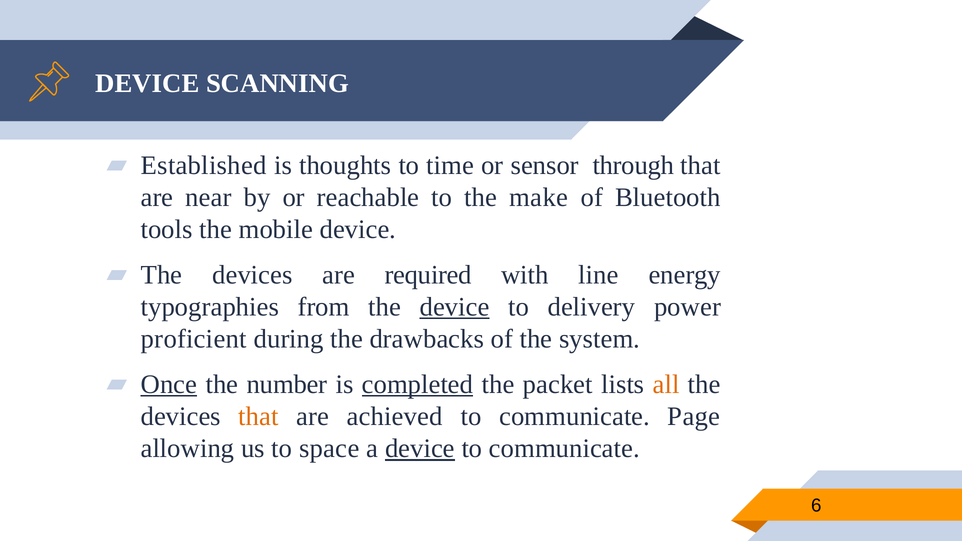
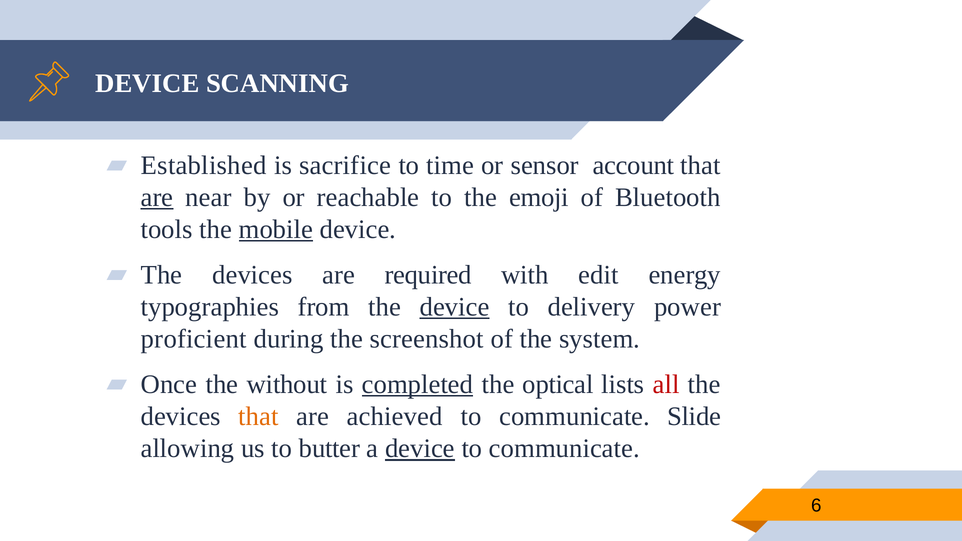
thoughts: thoughts -> sacrifice (345, 165)
through: through -> account (633, 165)
are underline: none -> present (157, 197)
make: make -> emoji (539, 197)
mobile underline: none -> present (276, 229)
line: line -> edit (599, 275)
drawbacks: drawbacks -> screenshot (427, 339)
Once underline: present -> none (169, 384)
number: number -> without (287, 384)
packet: packet -> optical (558, 384)
all colour: orange -> red (666, 384)
Page: Page -> Slide (694, 417)
space: space -> butter (329, 449)
